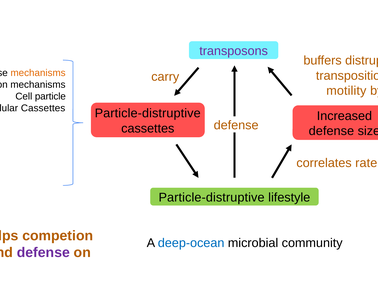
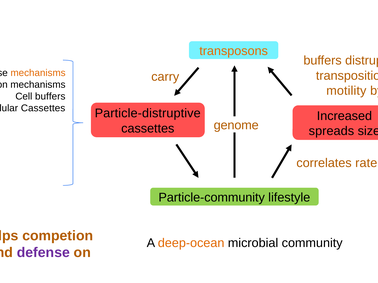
transposons colour: purple -> orange (234, 51)
Cell particle: particle -> buffers (50, 97)
cassettes defense: defense -> genome (236, 125)
defense: defense -> spreads (331, 131)
Particle-distruptive: Particle-distruptive -> Particle-community (212, 198)
deep-ocean colour: blue -> orange (191, 243)
